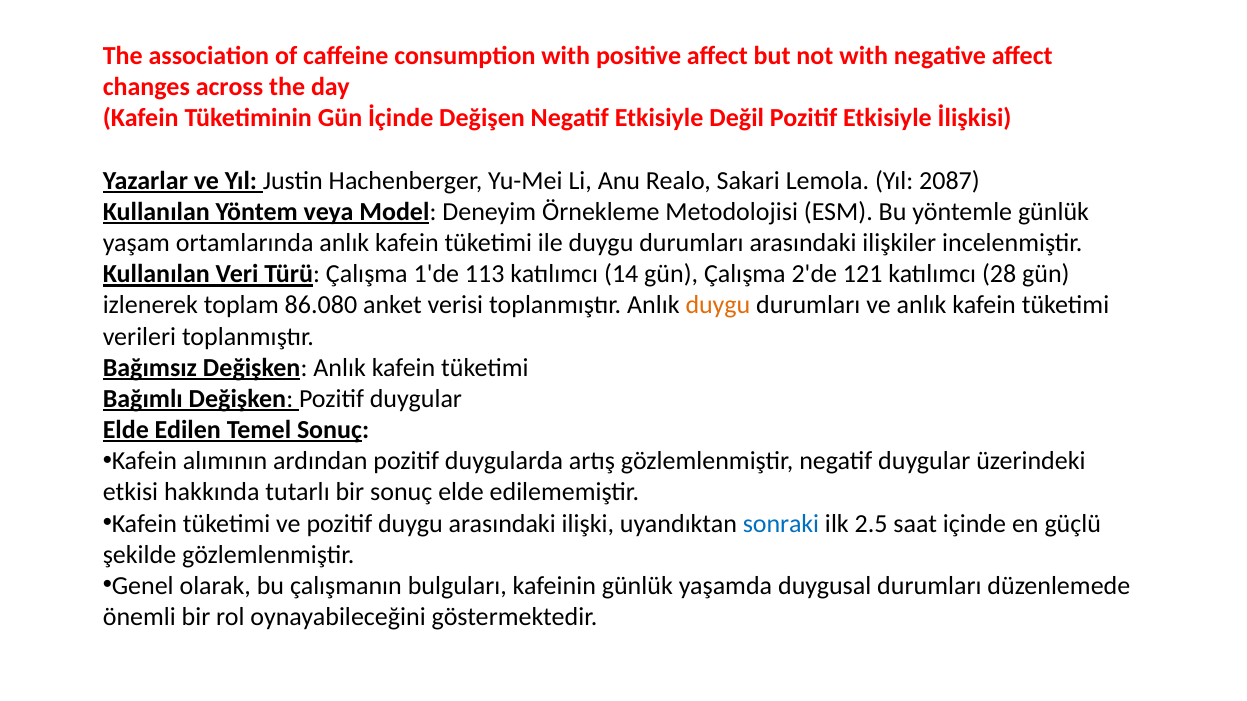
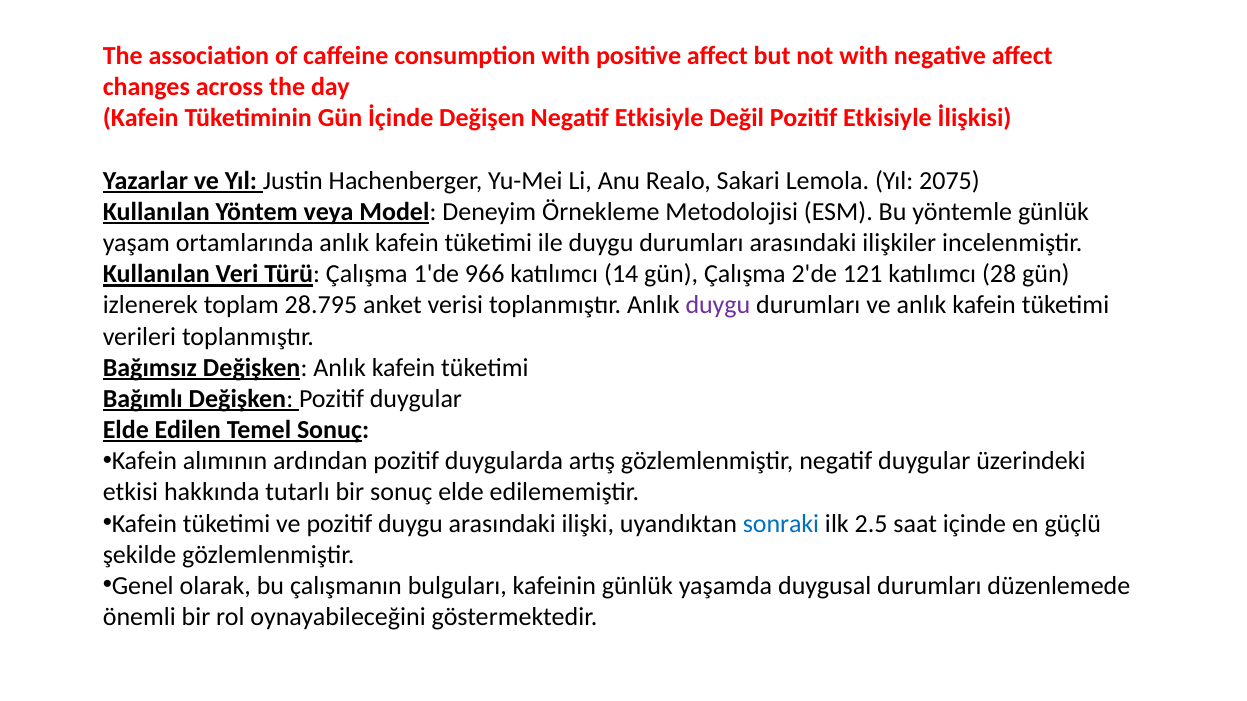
2087: 2087 -> 2075 (949, 181)
113: 113 -> 966 (485, 274)
86.080: 86.080 -> 28.795 (321, 306)
duygu colour: orange -> purple (718, 306)
